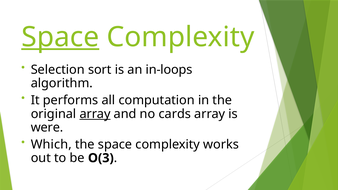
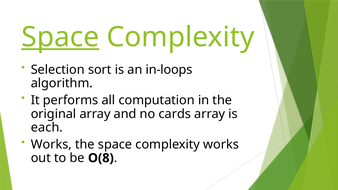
array underline: present -> none (95, 114)
were: were -> each (47, 128)
Which: Which -> Works (51, 144)
O(3: O(3 -> O(8 (101, 158)
